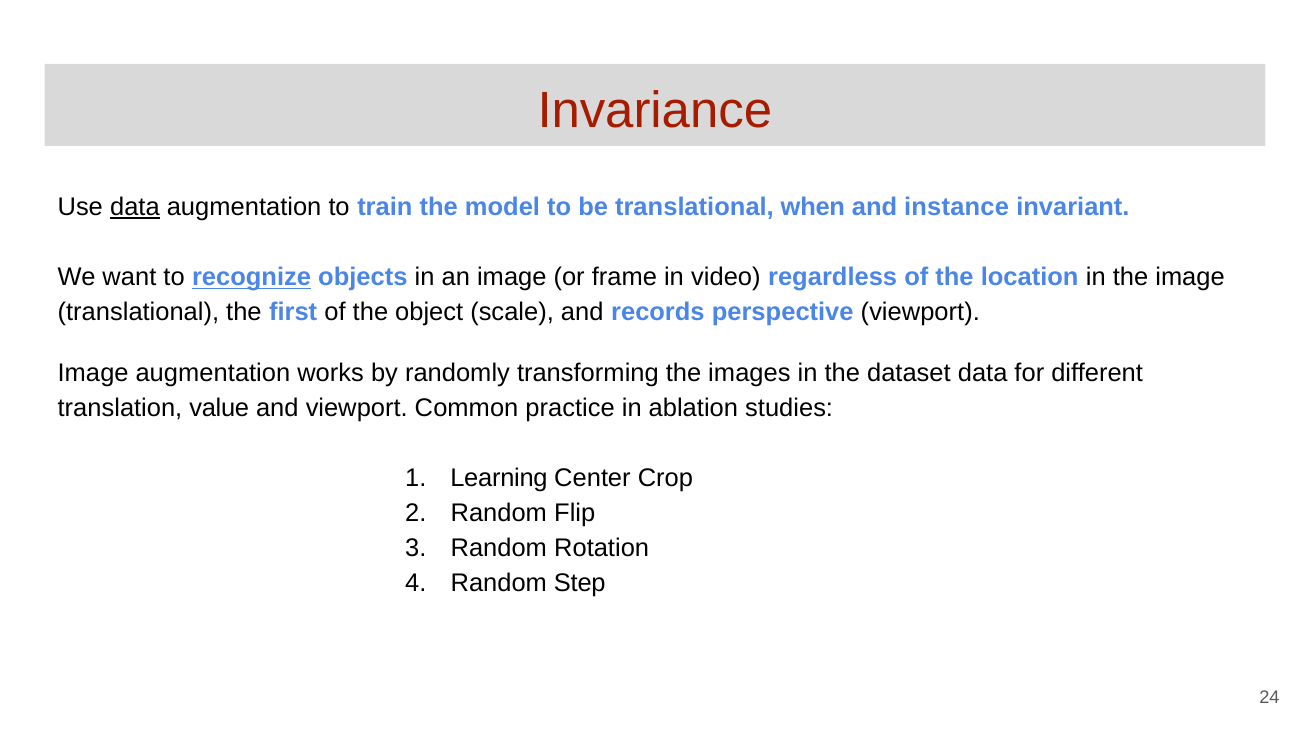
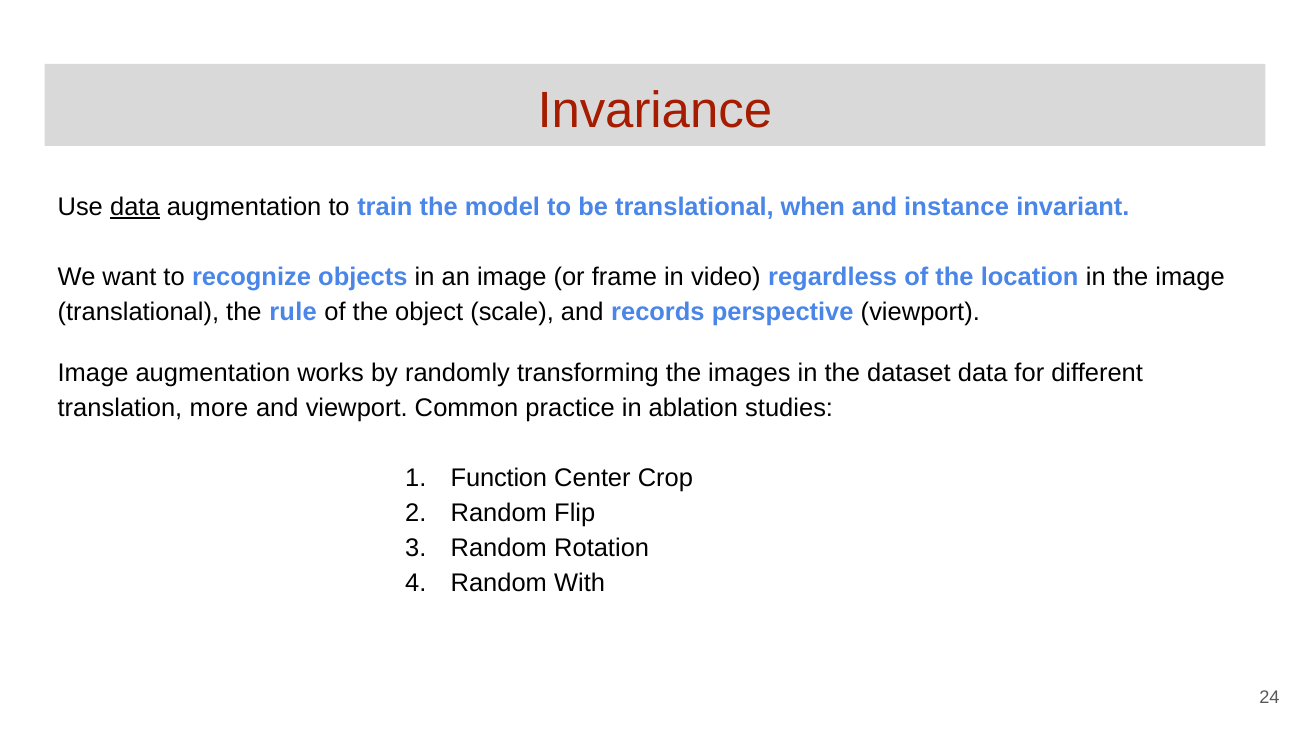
recognize underline: present -> none (252, 277)
first: first -> rule (293, 312)
value: value -> more (219, 408)
Learning: Learning -> Function (499, 478)
Step: Step -> With (580, 583)
